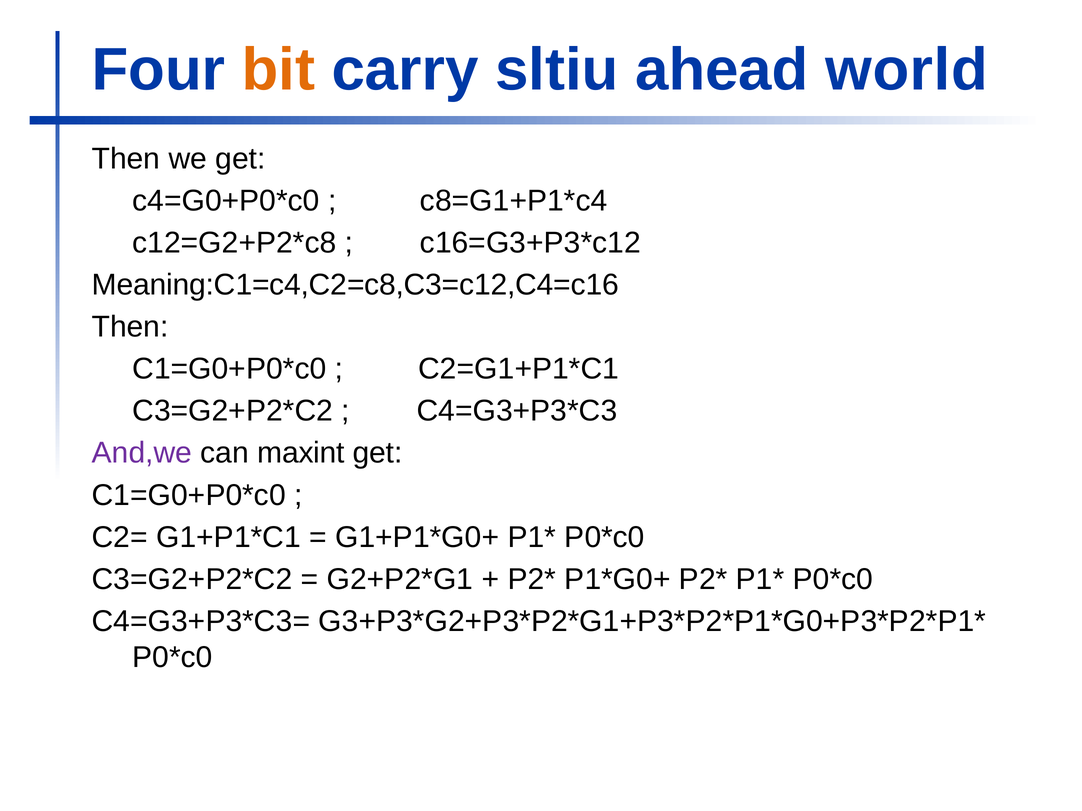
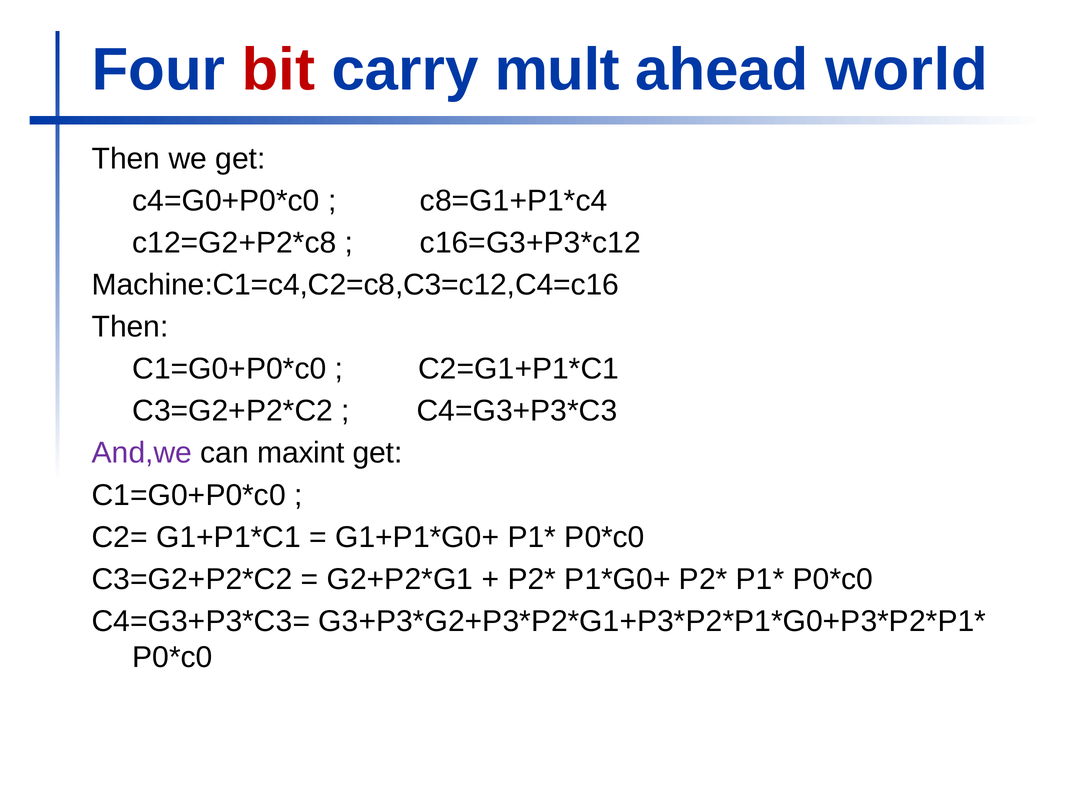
bit colour: orange -> red (278, 70)
sltiu: sltiu -> mult (557, 70)
Meaning:C1=c4,C2=c8,C3=c12,C4=c16: Meaning:C1=c4,C2=c8,C3=c12,C4=c16 -> Machine:C1=c4,C2=c8,C3=c12,C4=c16 (355, 285)
